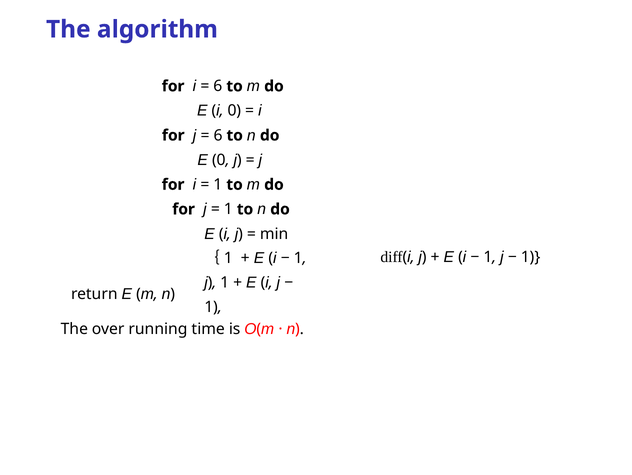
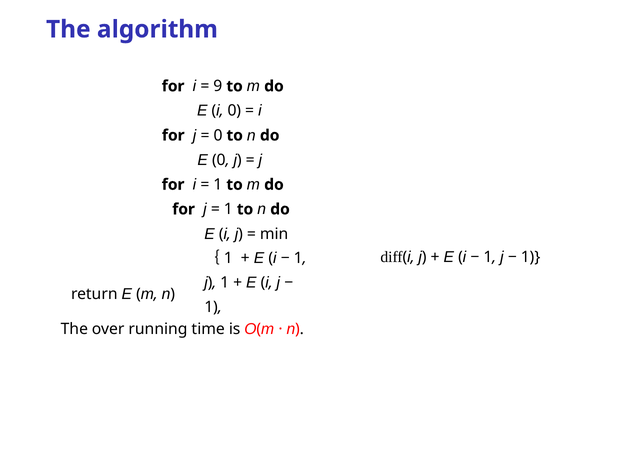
6: 6 -> 9 (218, 86)
6: 6 -> 0 (218, 135)
